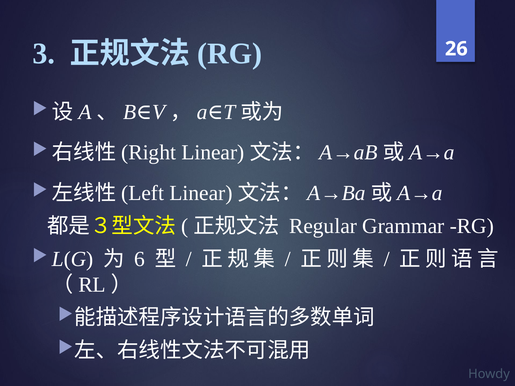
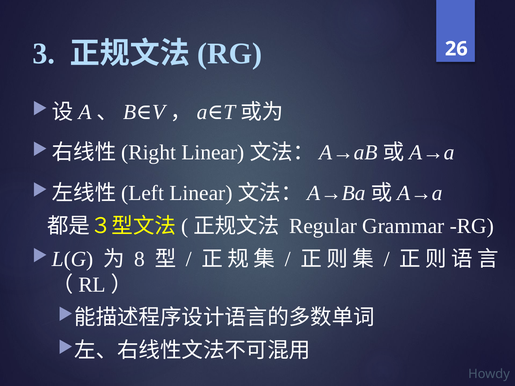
6: 6 -> 8 (140, 259)
